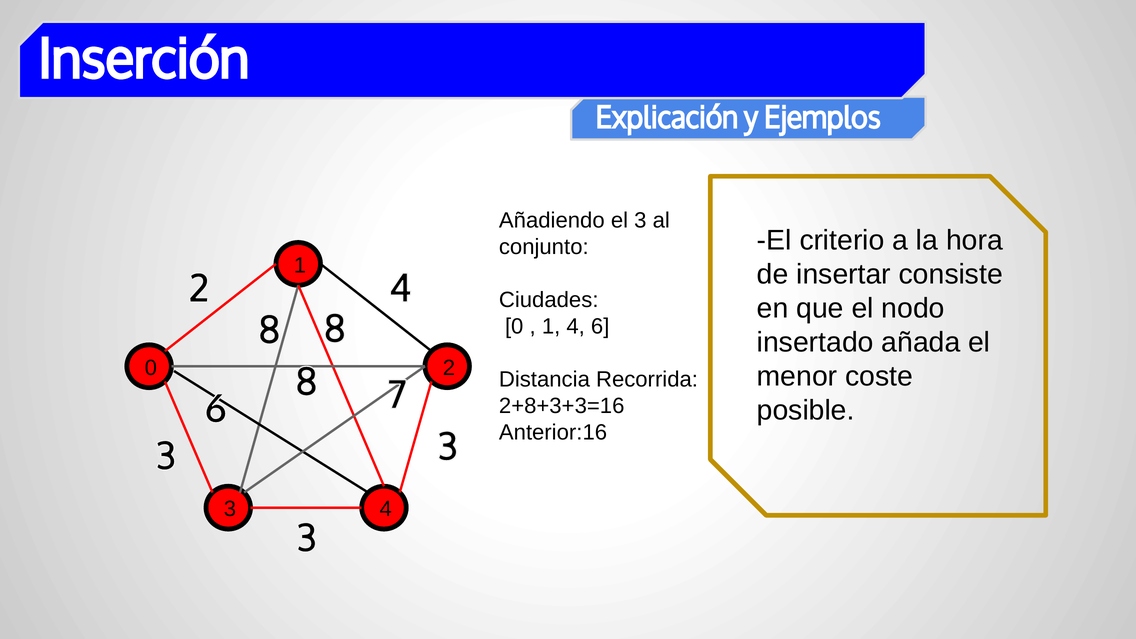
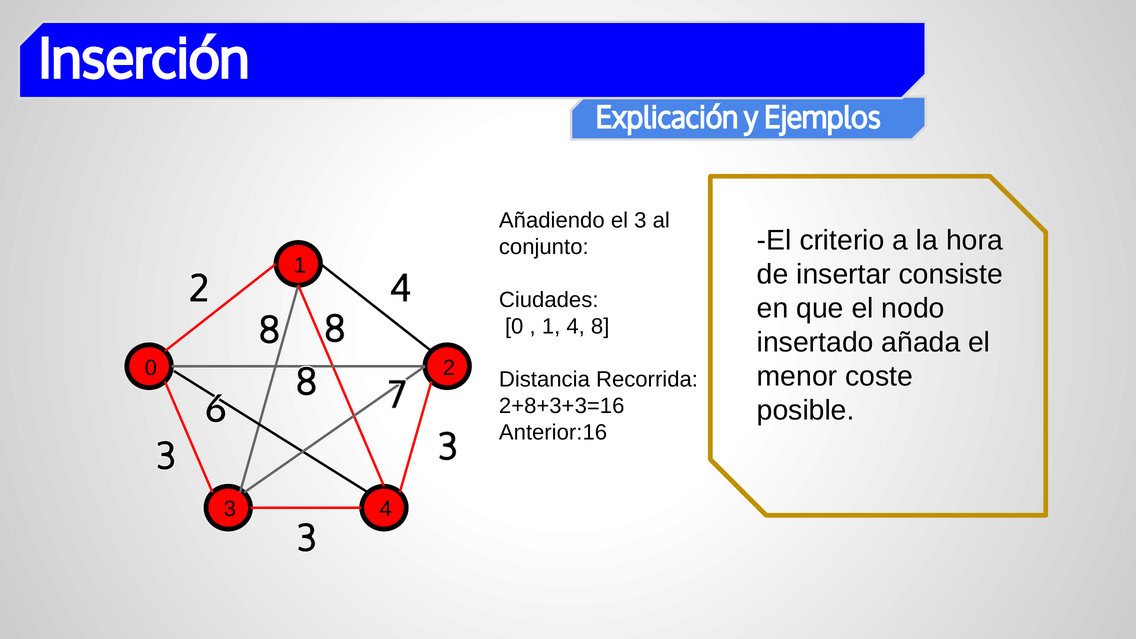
6: 6 -> 8 (600, 326)
